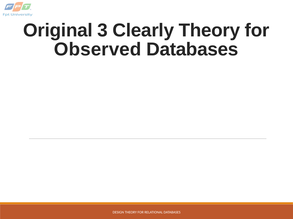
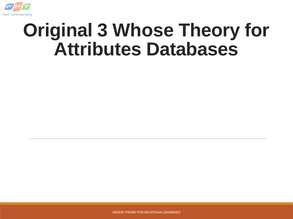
Clearly: Clearly -> Whose (143, 30)
Observed: Observed -> Attributes (98, 49)
